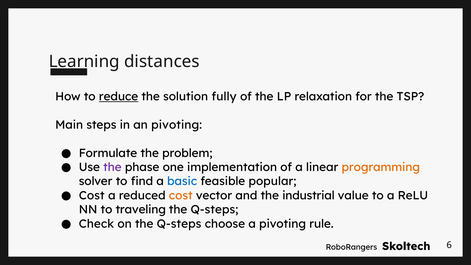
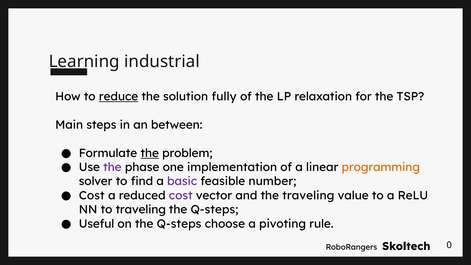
distances: distances -> industrial (162, 61)
an pivoting: pivoting -> between (177, 125)
the underline: none -> present (150, 153)
basic colour: blue -> purple (182, 181)
popular: popular -> number (272, 181)
cost colour: orange -> purple (181, 195)
the industrial: industrial -> traveling (308, 195)
Check: Check -> Useful (96, 224)
6: 6 -> 0 (449, 245)
